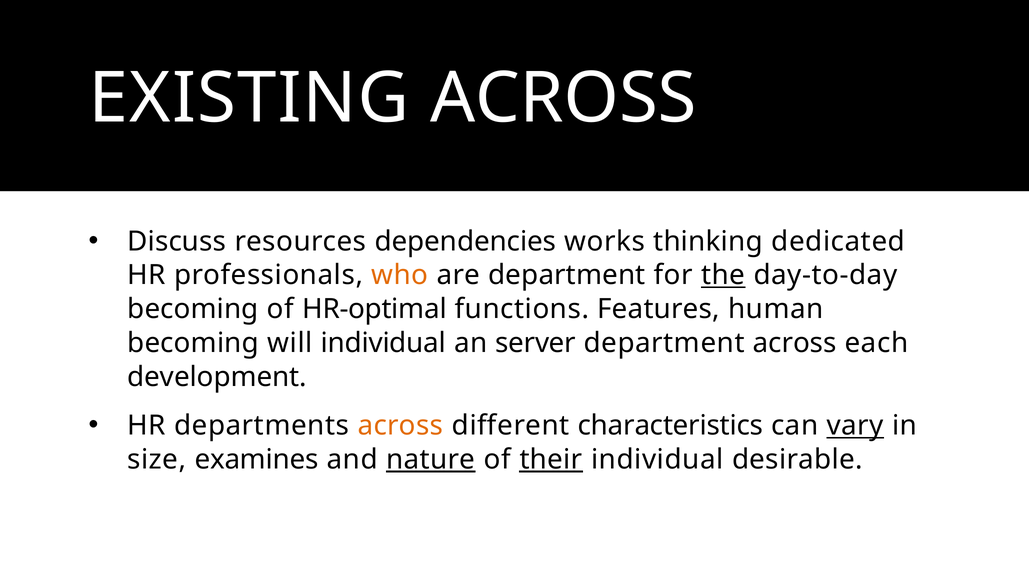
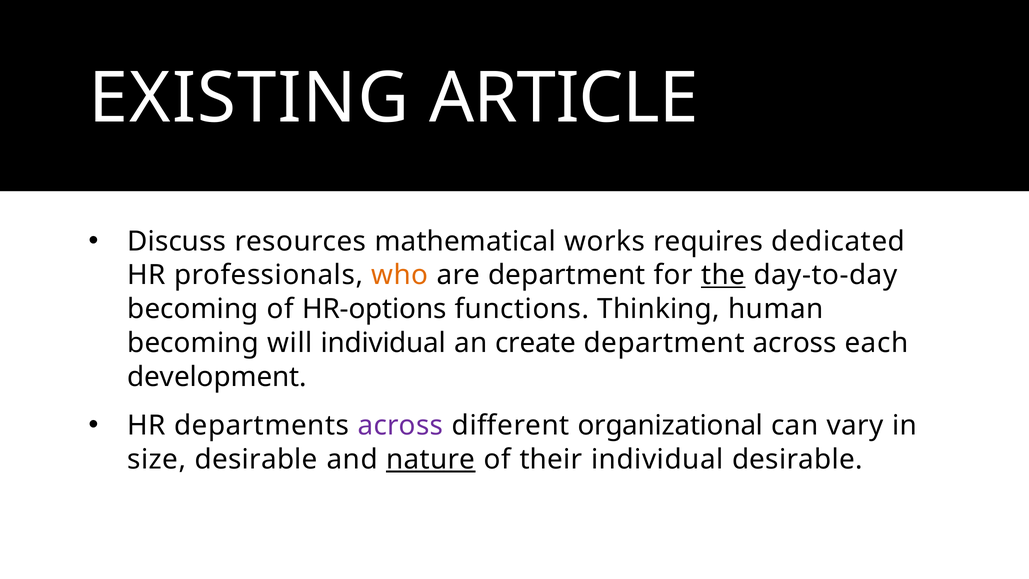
EXISTING ACROSS: ACROSS -> ARTICLE (564, 98)
dependencies: dependencies -> mathematical (465, 241)
thinking: thinking -> requires (708, 241)
HR-optimal: HR-optimal -> HR-options (374, 309)
Features: Features -> Thinking (658, 309)
server: server -> create (536, 343)
across colour: orange -> purple (400, 426)
characteristics: characteristics -> organizational (670, 426)
vary underline: present -> none (855, 426)
size examines: examines -> desirable (256, 459)
their underline: present -> none (551, 459)
